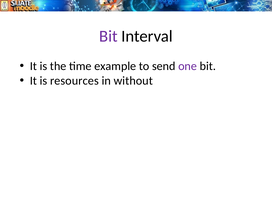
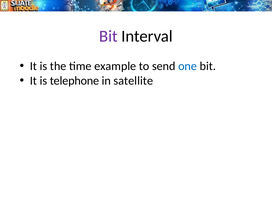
one colour: purple -> blue (188, 66)
resources: resources -> telephone (75, 81)
without: without -> satellite (133, 81)
